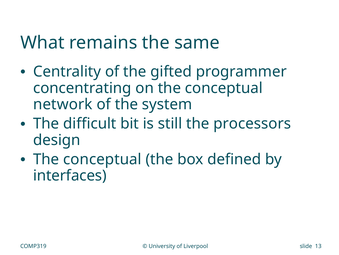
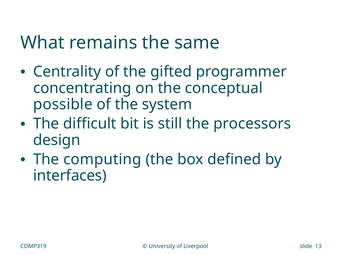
network: network -> possible (63, 104)
conceptual: conceptual -> computing (102, 159)
